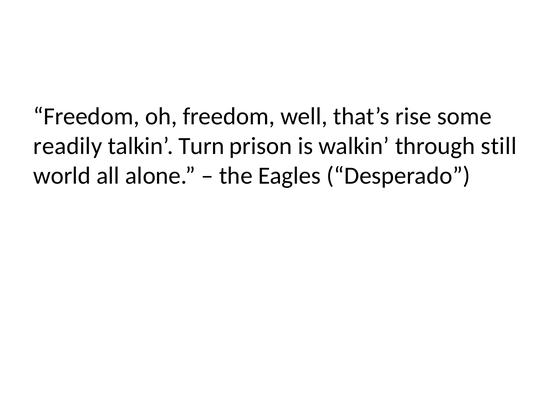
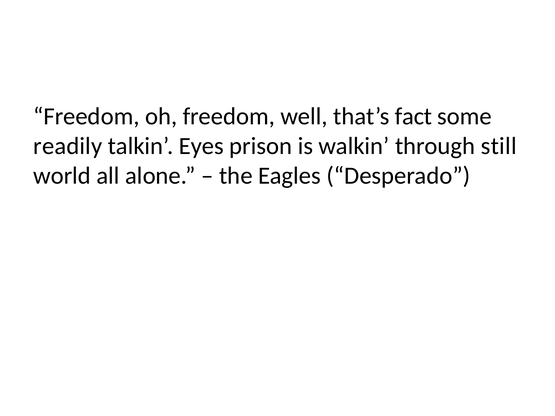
rise: rise -> fact (413, 116)
Turn: Turn -> Eyes (201, 146)
